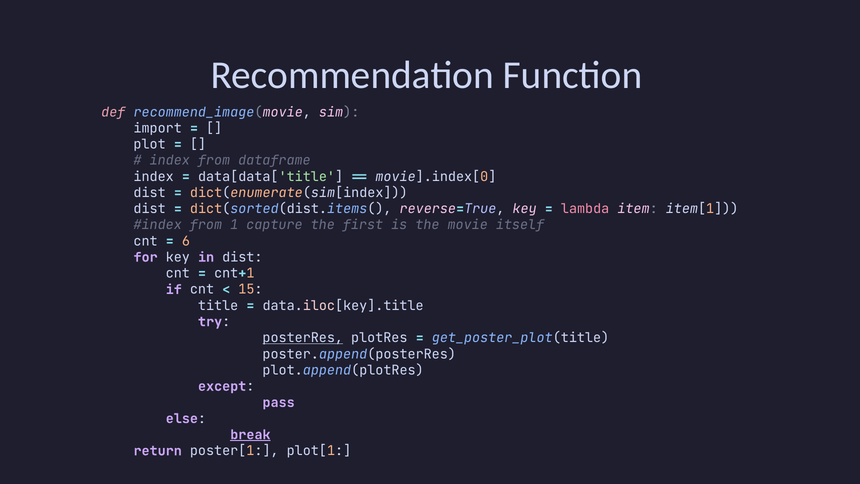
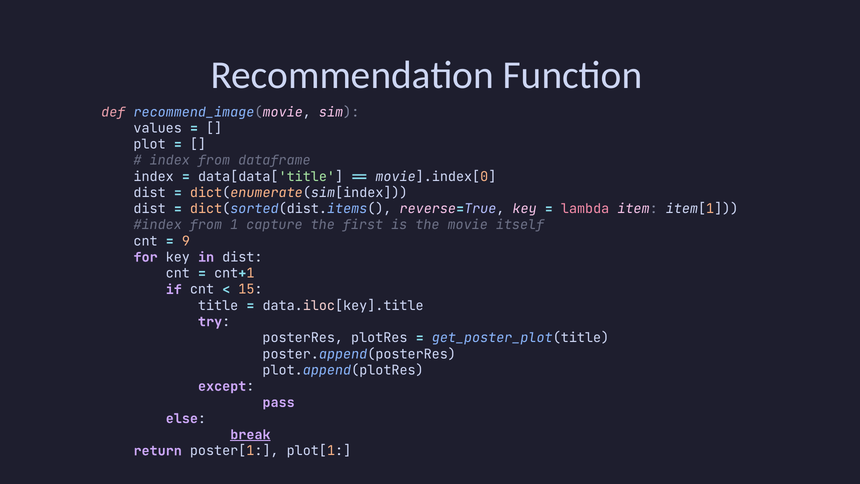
import: import -> values (158, 128)
6: 6 -> 9 (186, 241)
posterRes underline: present -> none (303, 338)
